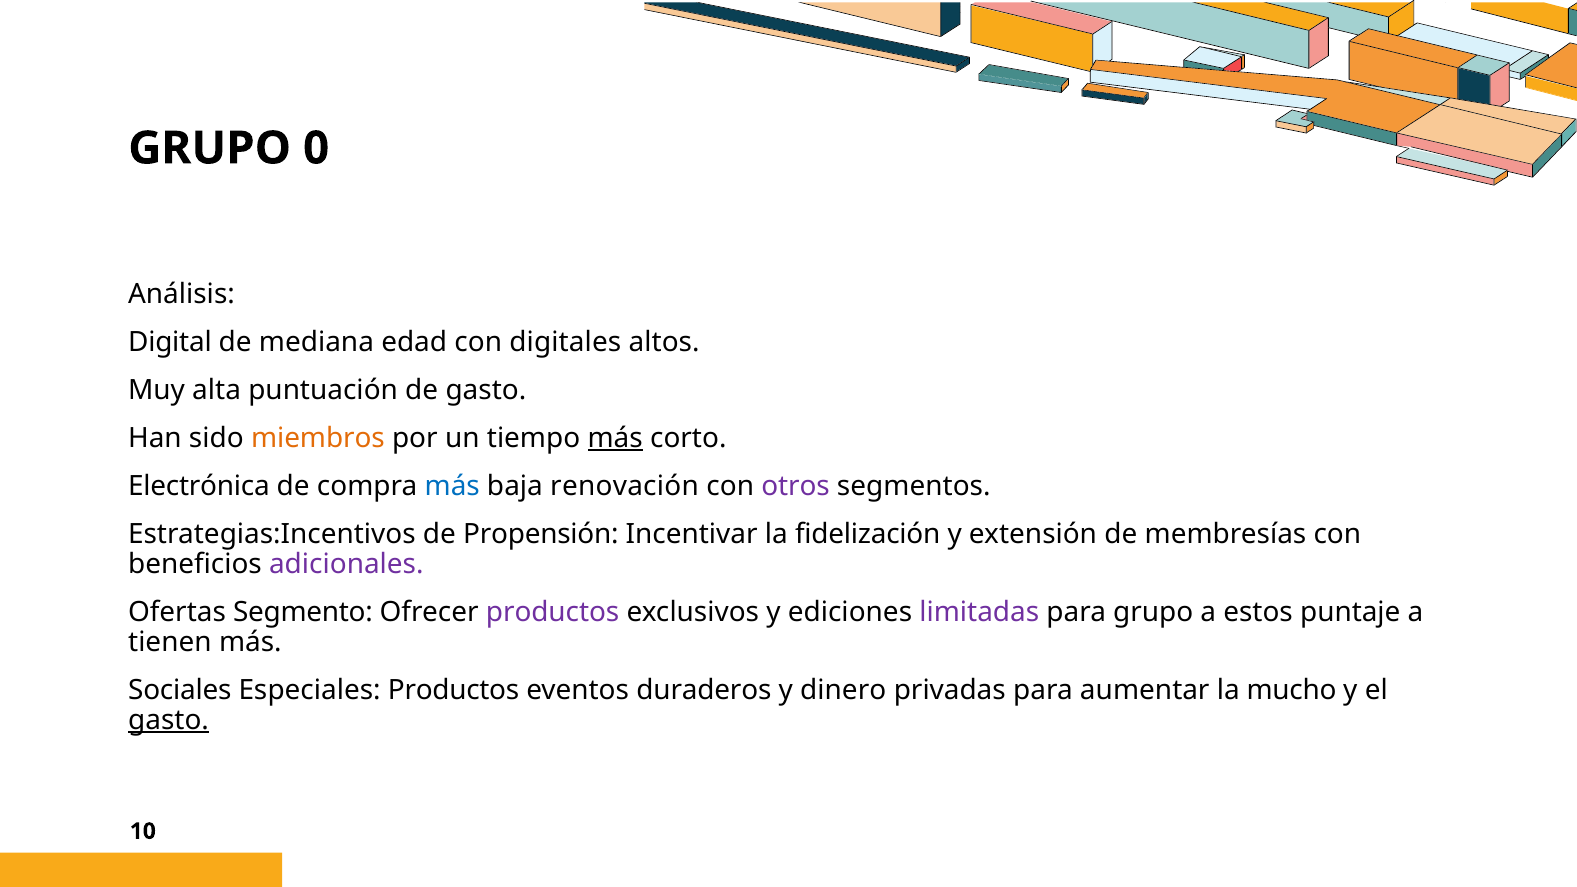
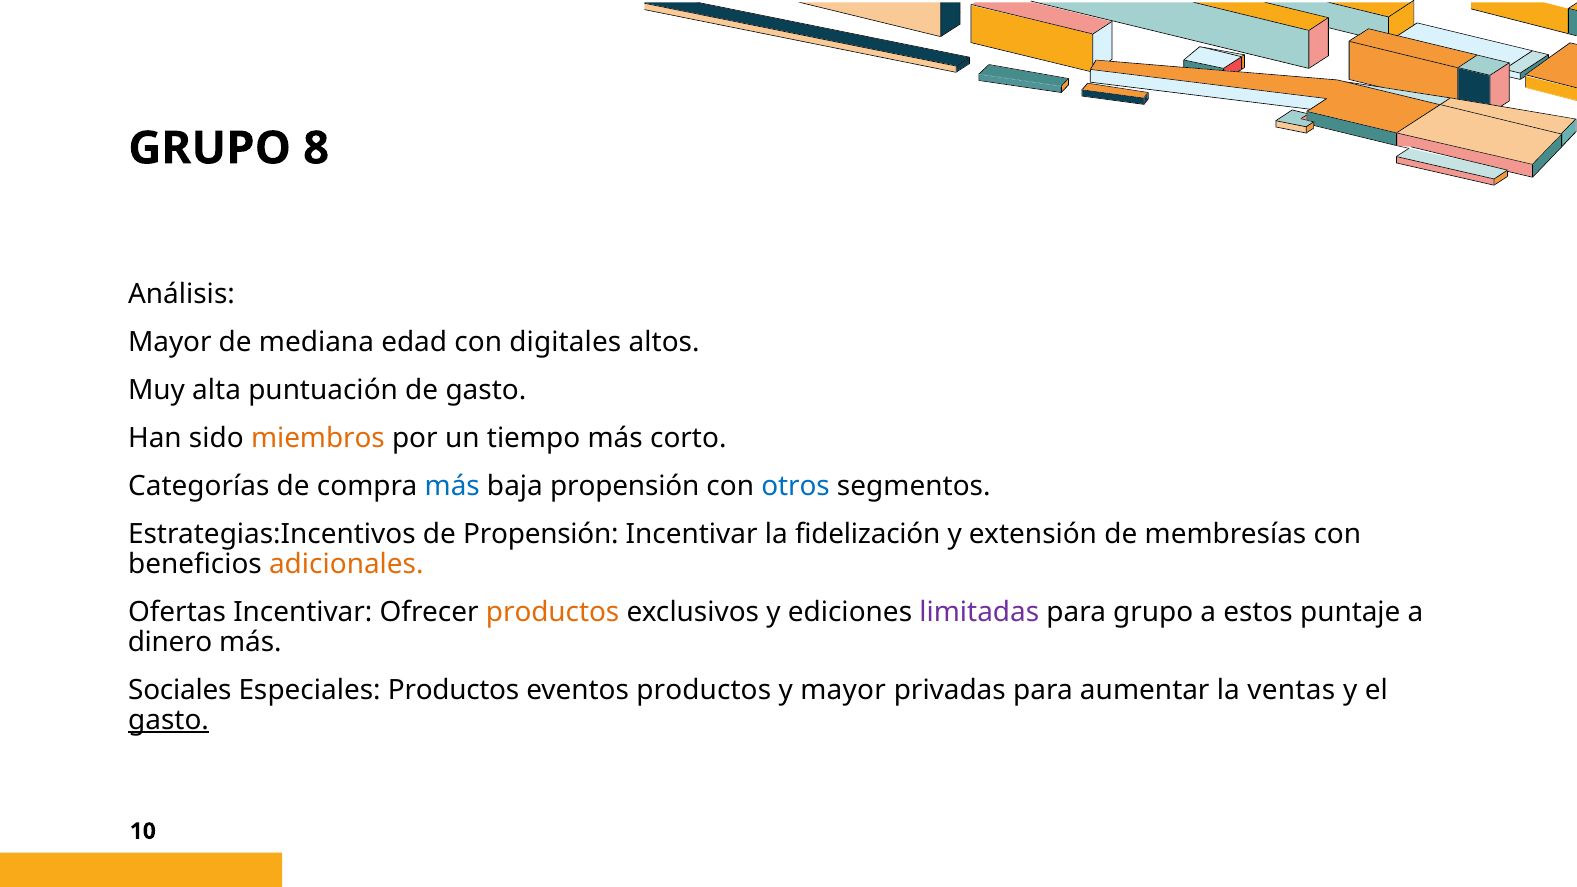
0: 0 -> 8 (316, 148)
Digital: Digital -> Mayor (170, 343)
más underline: present -> none (615, 438)
Electrónica: Electrónica -> Categorías (199, 486)
baja renovación: renovación -> propensión (625, 486)
otros colour: purple -> blue (796, 486)
adicionales colour: purple -> orange (346, 564)
Ofertas Segmento: Segmento -> Incentivar (303, 612)
productos colour: purple -> orange (553, 612)
tienen: tienen -> dinero (170, 642)
eventos duraderos: duraderos -> productos (704, 690)
y dinero: dinero -> mayor (843, 690)
mucho: mucho -> ventas (1291, 690)
